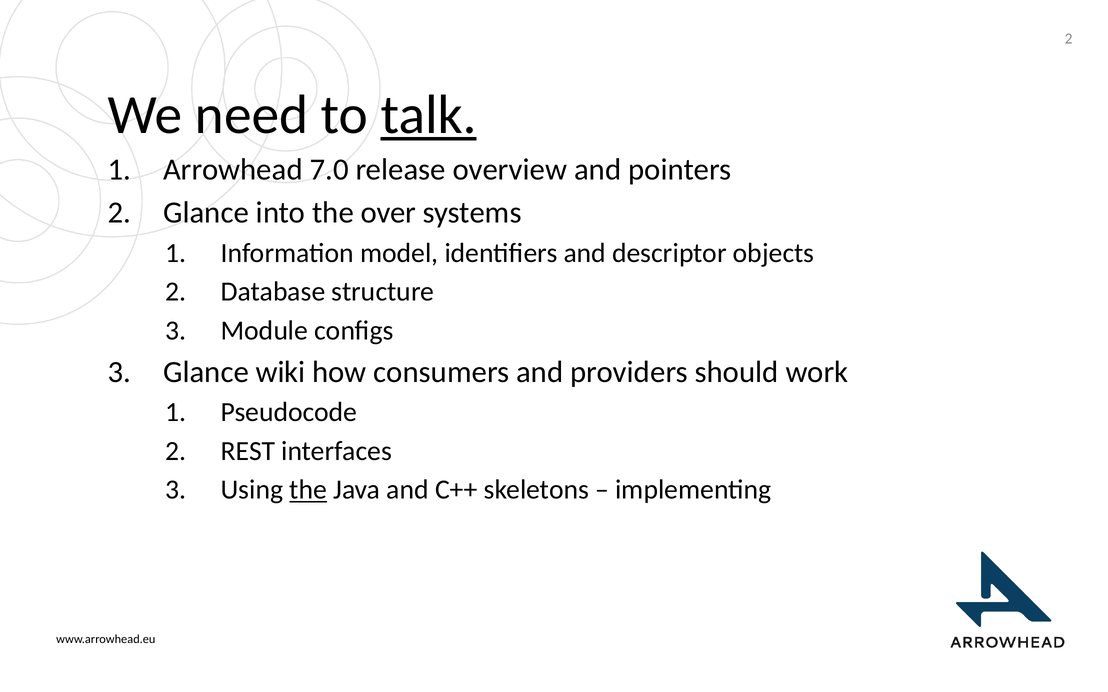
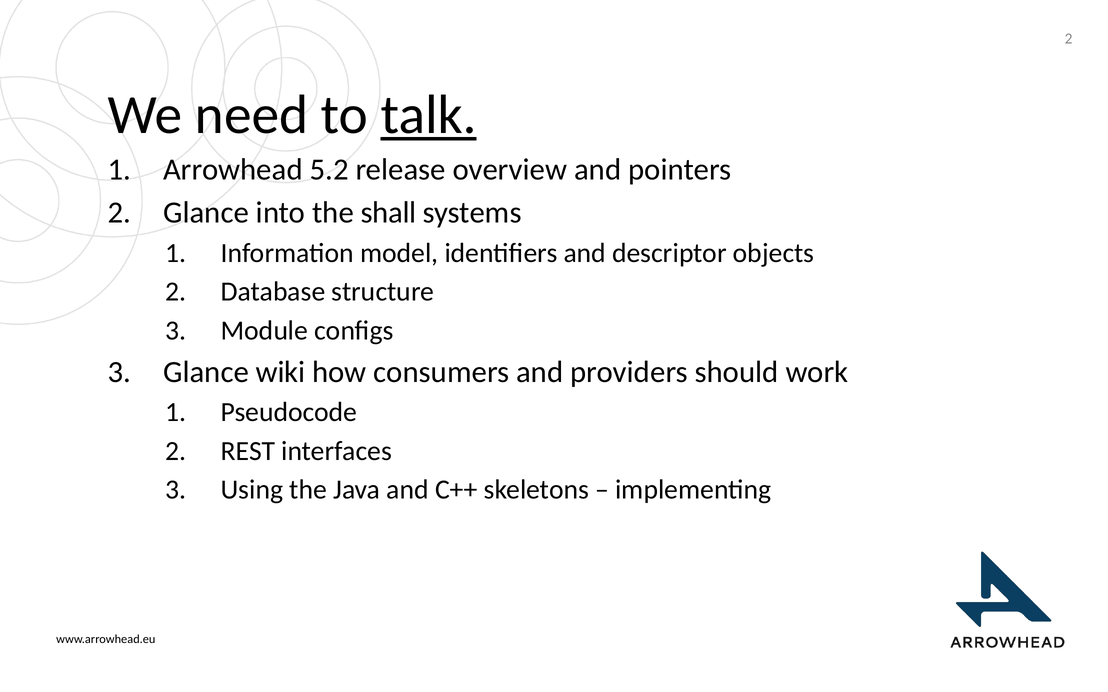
7.0: 7.0 -> 5.2 (329, 170)
over: over -> shall (389, 213)
the underline: present -> none (308, 490)
